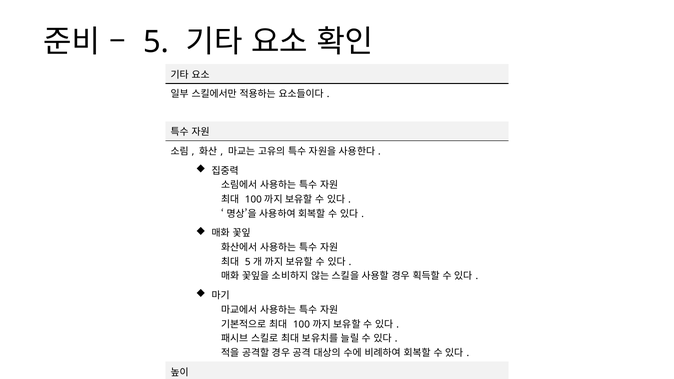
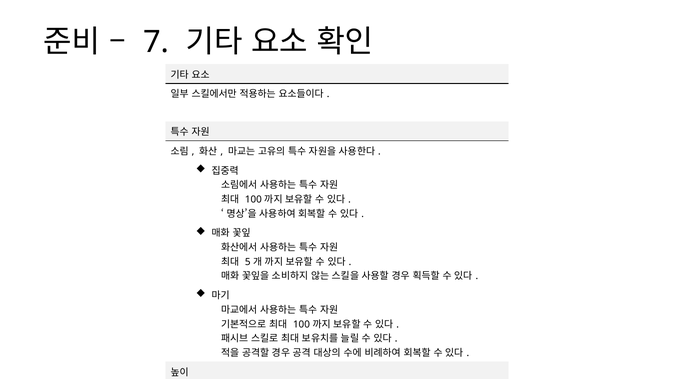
5: 5 -> 7 (156, 42)
